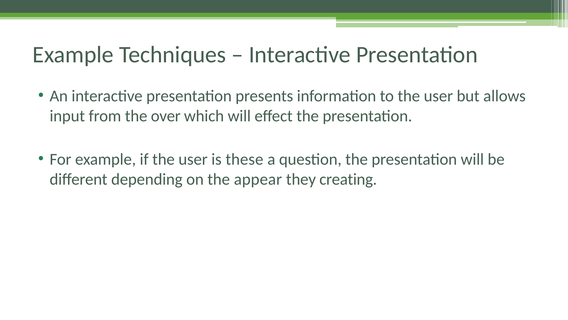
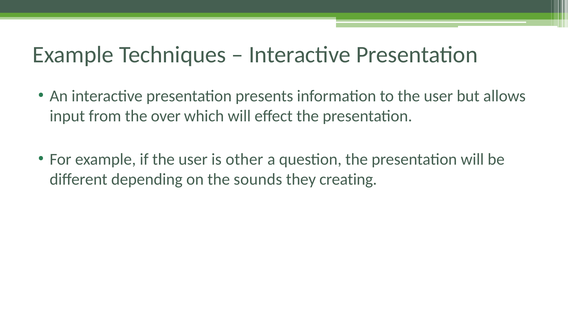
these: these -> other (244, 159)
appear: appear -> sounds (258, 179)
